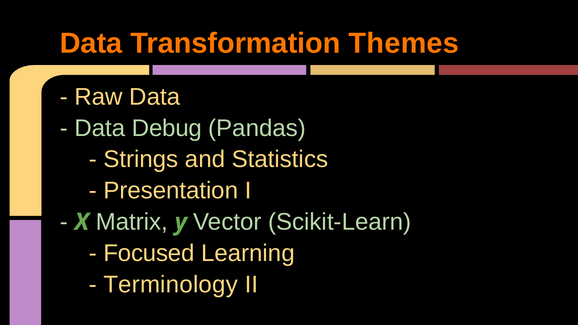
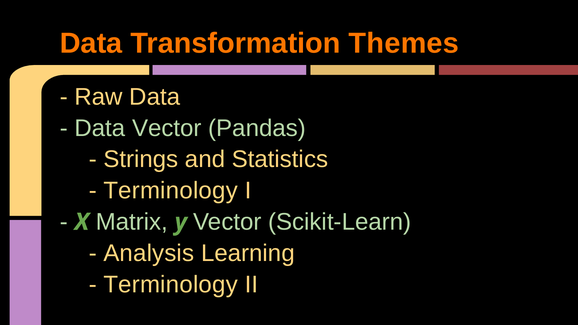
Data Debug: Debug -> Vector (167, 128)
Presentation: Presentation -> Terminology (171, 191)
Focused: Focused -> Analysis (149, 253)
